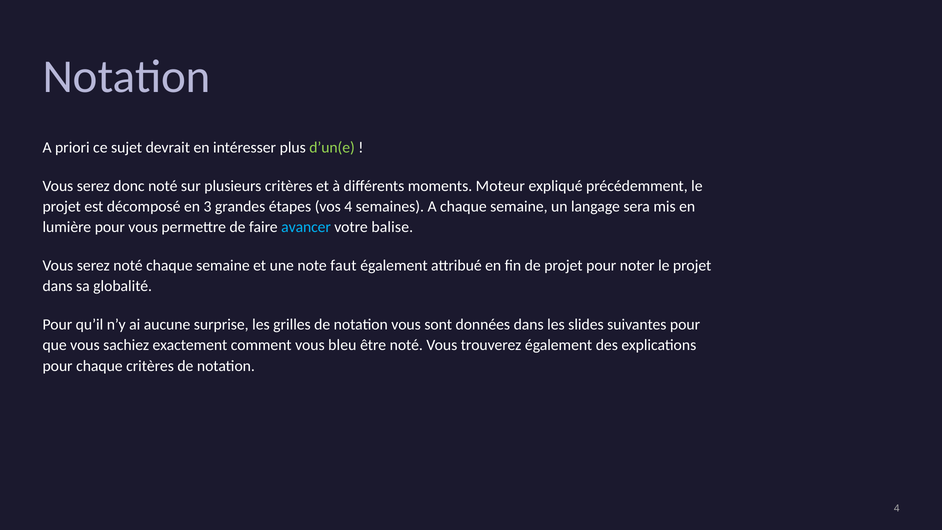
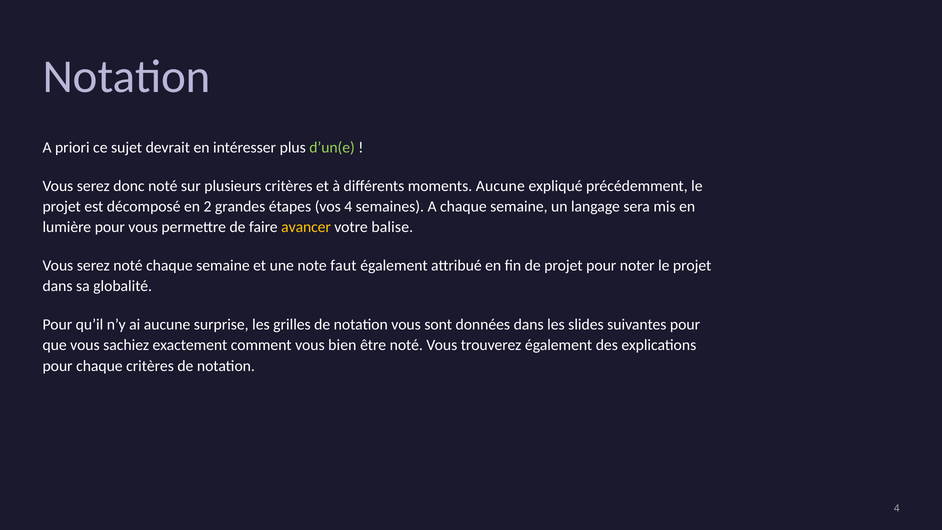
moments Moteur: Moteur -> Aucune (500, 186)
3: 3 -> 2 (207, 206)
avancer colour: light blue -> yellow (306, 227)
bleu: bleu -> bien (342, 345)
